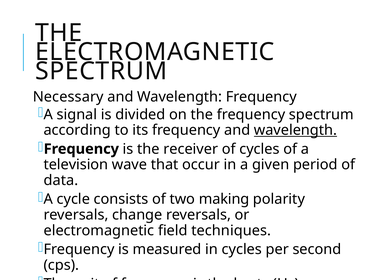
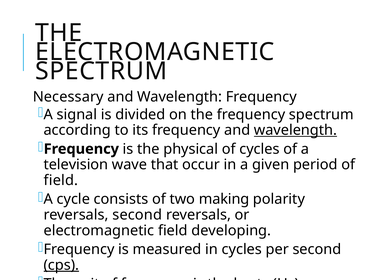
receiver: receiver -> physical (191, 149)
data: data -> field (61, 181)
reversals change: change -> second (137, 215)
techniques: techniques -> developing (231, 231)
cps underline: none -> present (61, 265)
